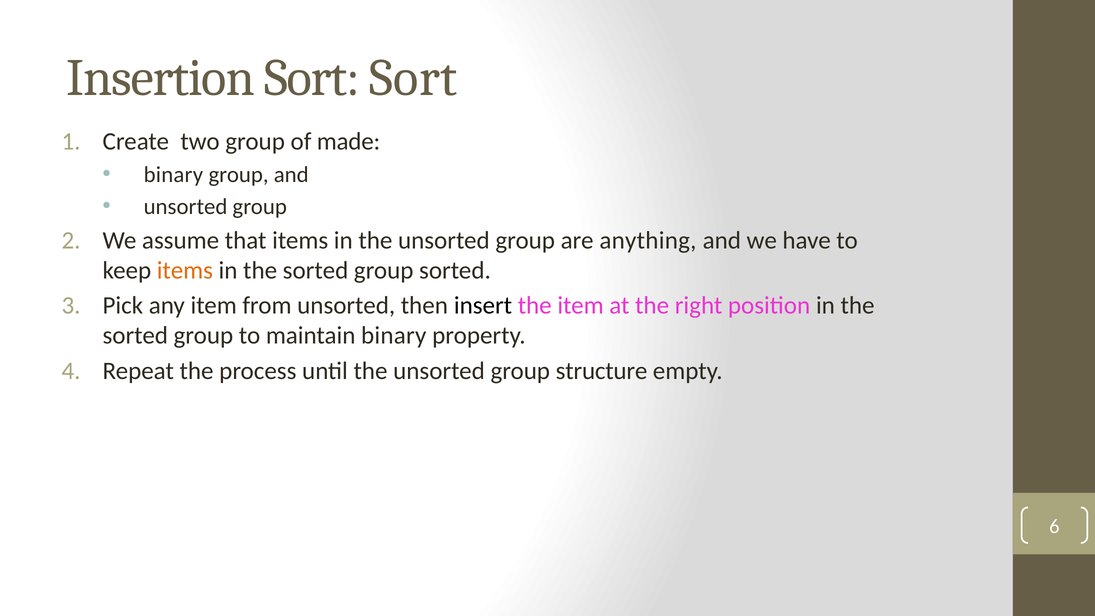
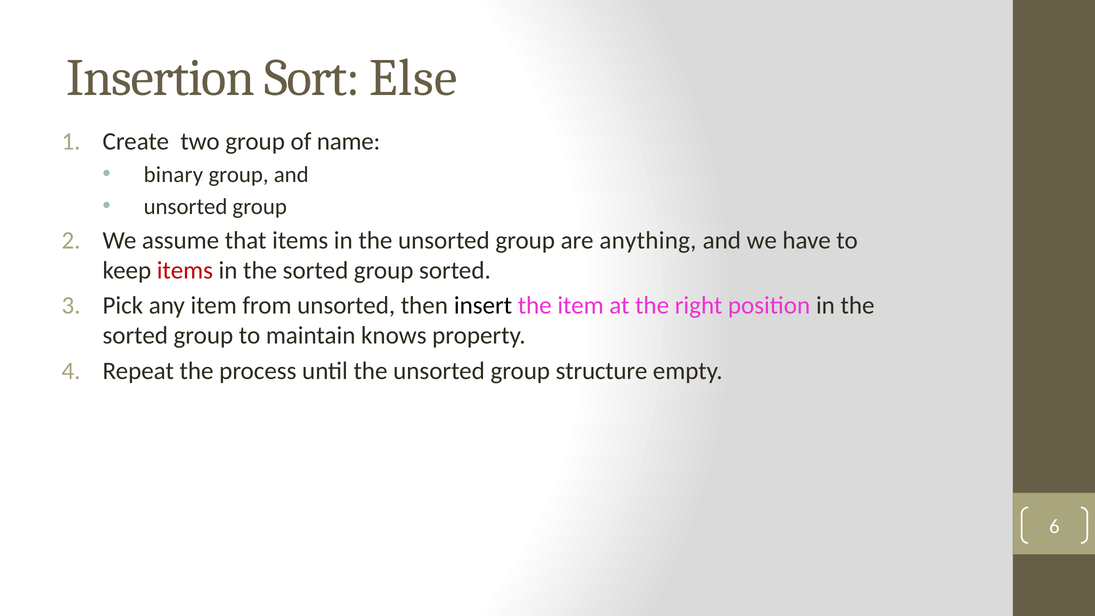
Sort Sort: Sort -> Else (413, 78)
made: made -> name (349, 141)
items colour: orange -> red (185, 271)
maintain binary: binary -> knows (394, 336)
